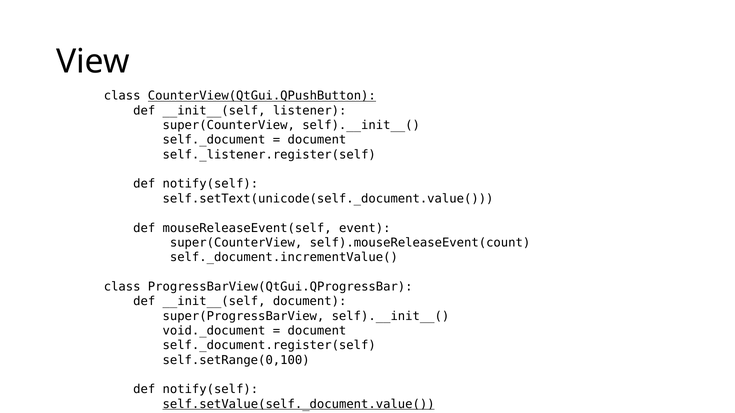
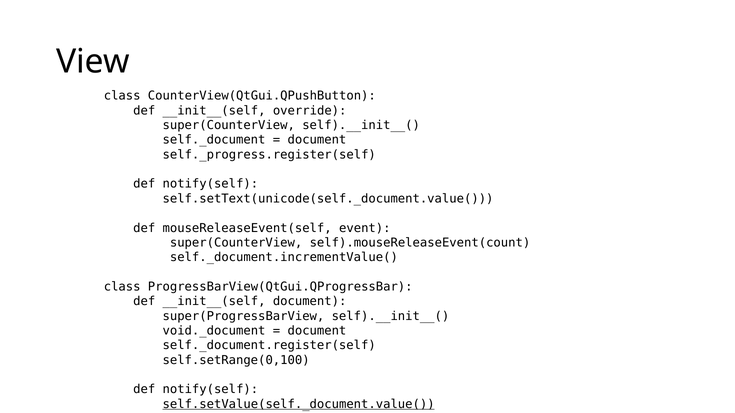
CounterView(QtGui.QPushButton underline: present -> none (262, 96)
listener: listener -> override (310, 111)
self._listener.register(self: self._listener.register(self -> self._progress.register(self (269, 155)
